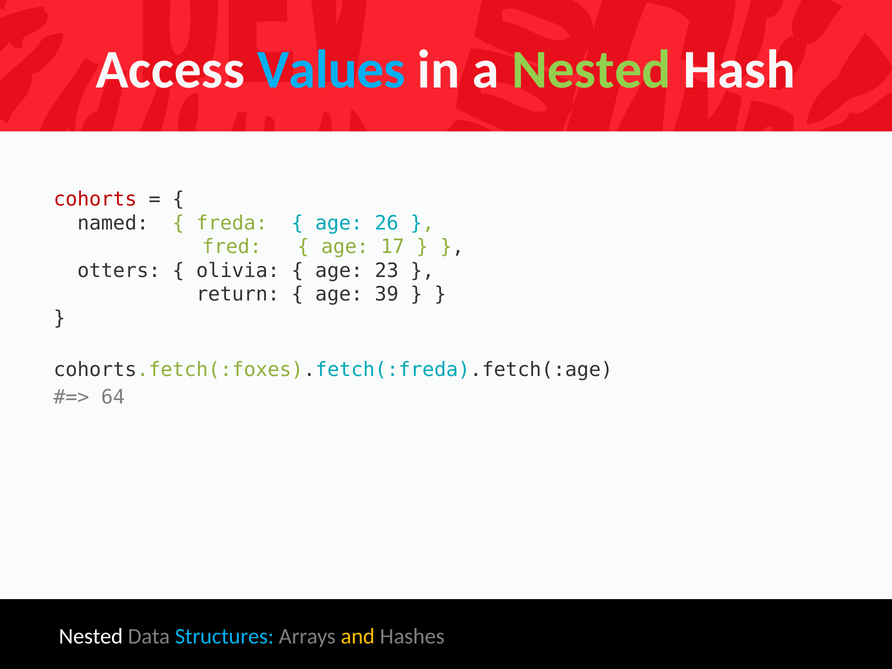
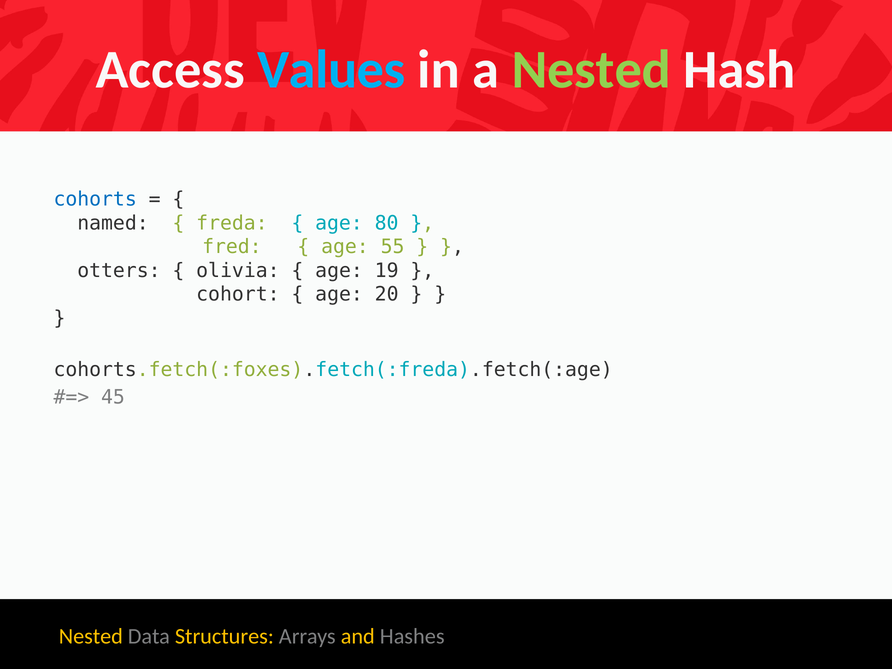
cohorts colour: red -> blue (95, 199)
26: 26 -> 80 (387, 223)
17: 17 -> 55 (393, 247)
23: 23 -> 19 (387, 271)
return: return -> cohort (238, 294)
39: 39 -> 20 (387, 294)
64: 64 -> 45 (113, 397)
Nested colour: white -> yellow (91, 636)
Structures colour: light blue -> yellow (224, 636)
